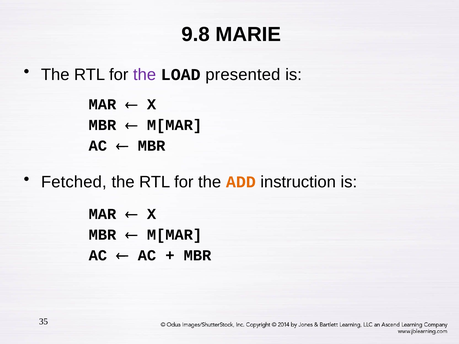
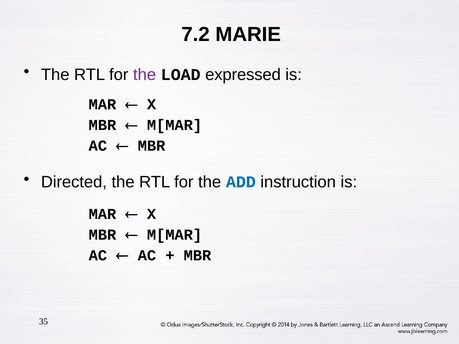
9.8: 9.8 -> 7.2 (196, 34)
presented: presented -> expressed (243, 75)
Fetched: Fetched -> Directed (74, 182)
ADD colour: orange -> blue (241, 182)
